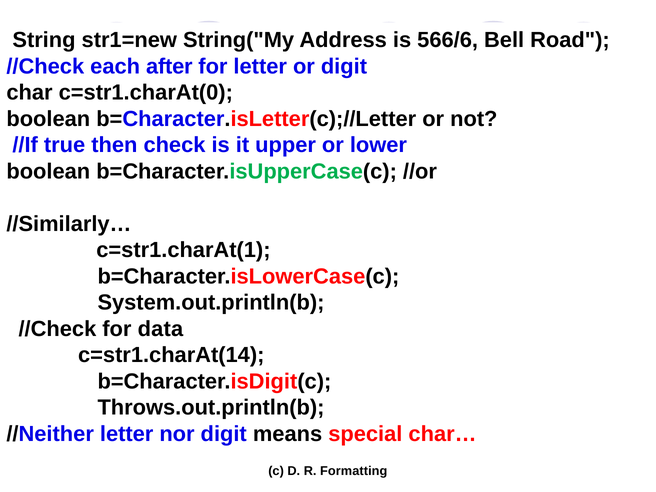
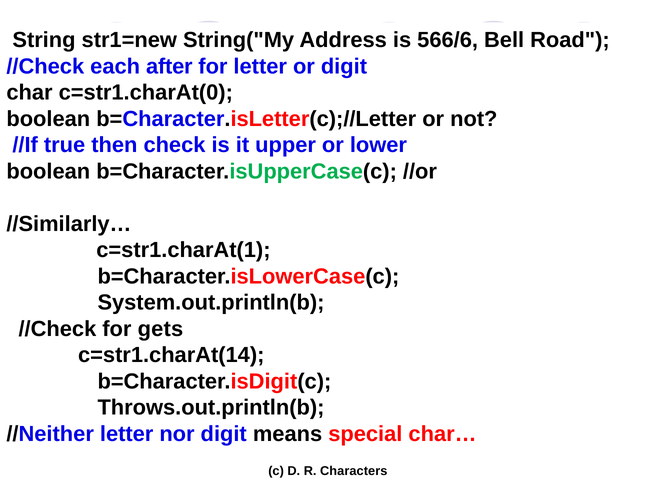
data: data -> gets (160, 329)
Formatting: Formatting -> Characters (354, 471)
